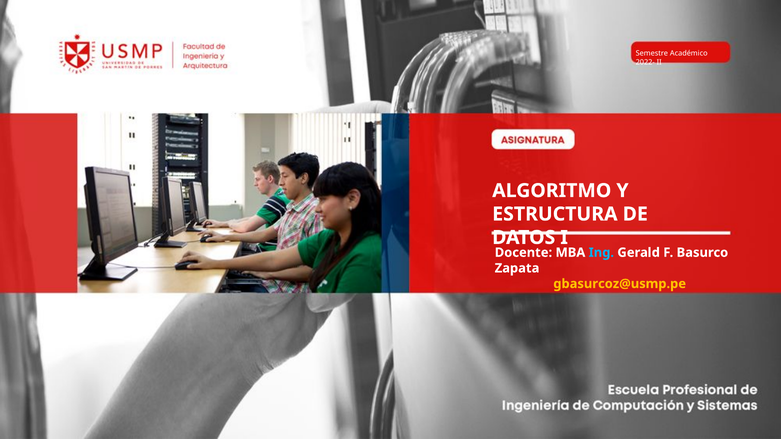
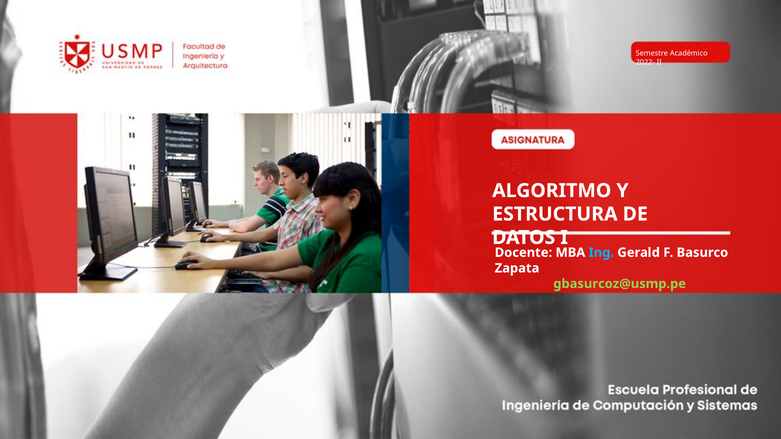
gbasurcoz@usmp.pe colour: yellow -> light green (620, 284)
